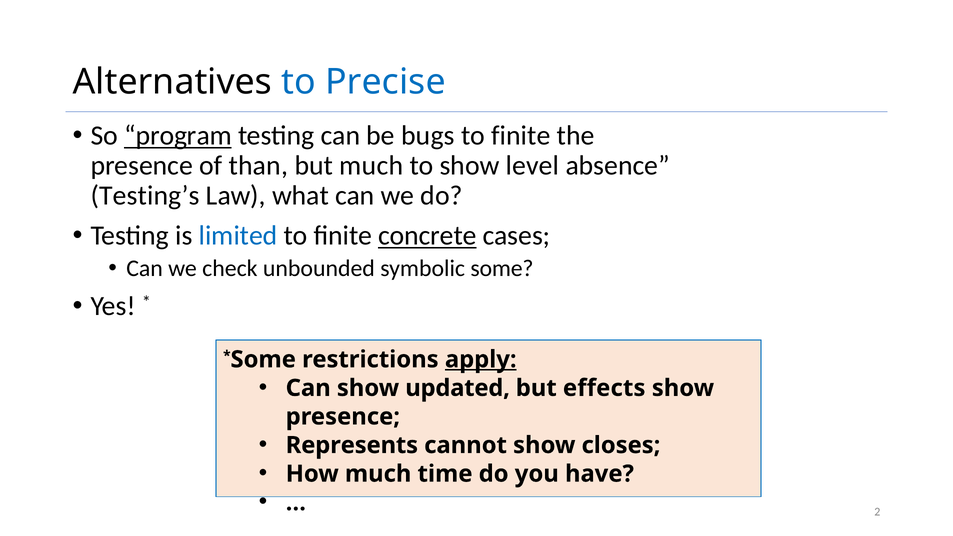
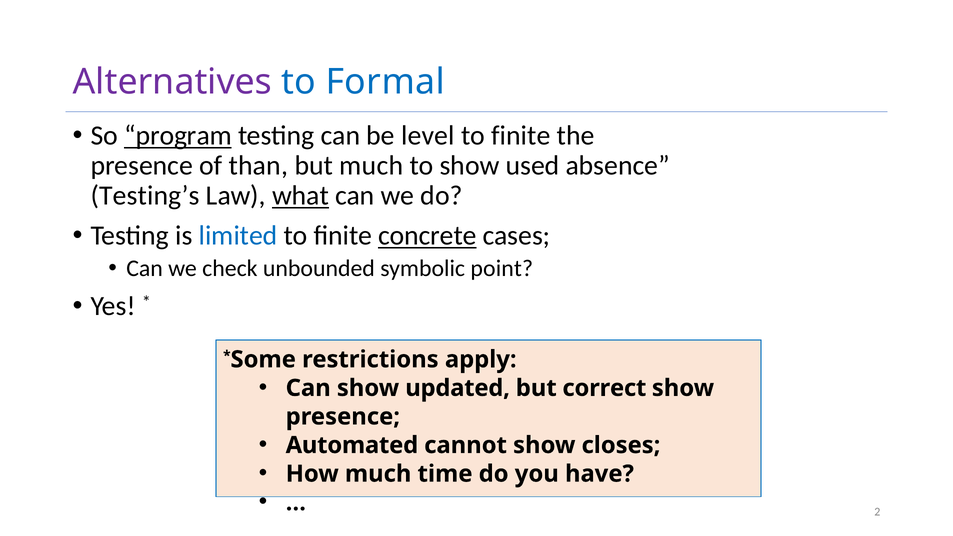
Alternatives colour: black -> purple (172, 82)
Precise: Precise -> Formal (385, 82)
bugs: bugs -> level (428, 136)
level: level -> used (533, 166)
what underline: none -> present (301, 196)
symbolic some: some -> point (502, 269)
apply underline: present -> none (481, 359)
effects: effects -> correct (604, 388)
Represents: Represents -> Automated (352, 445)
